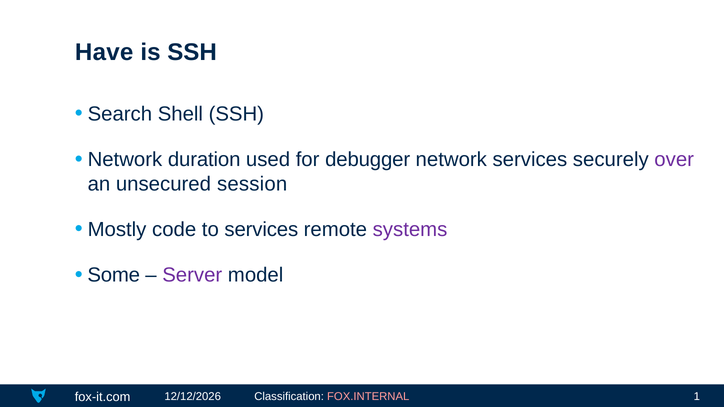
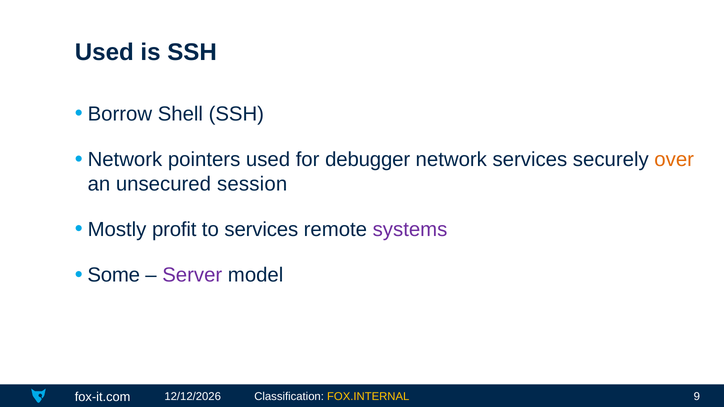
Have: Have -> Used (104, 52)
Search: Search -> Borrow (120, 114)
duration: duration -> pointers (204, 160)
over colour: purple -> orange (674, 160)
code: code -> profit (174, 230)
1: 1 -> 9 (697, 397)
FOX.INTERNAL colour: pink -> yellow (368, 397)
